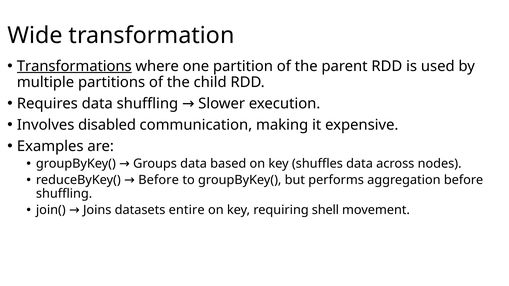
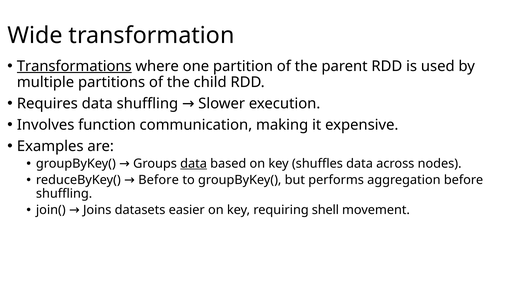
disabled: disabled -> function (107, 125)
data underline: none -> present (194, 164)
entire: entire -> easier (187, 210)
